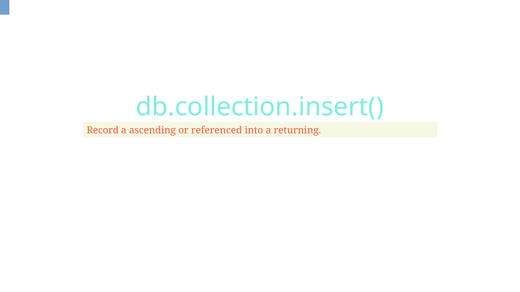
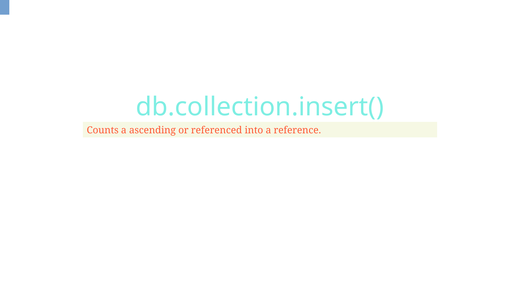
Record: Record -> Counts (103, 131)
returning: returning -> reference (297, 131)
